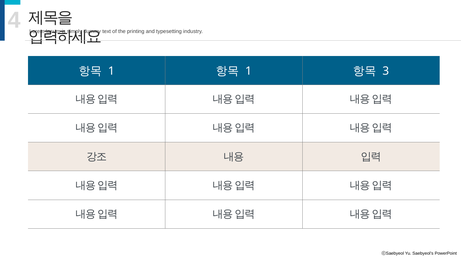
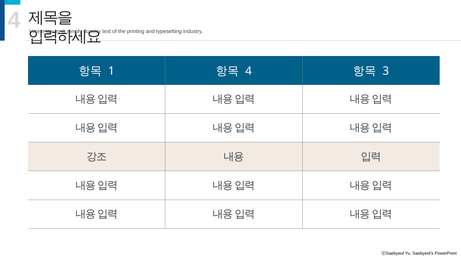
1: 1 -> 4 (249, 71)
